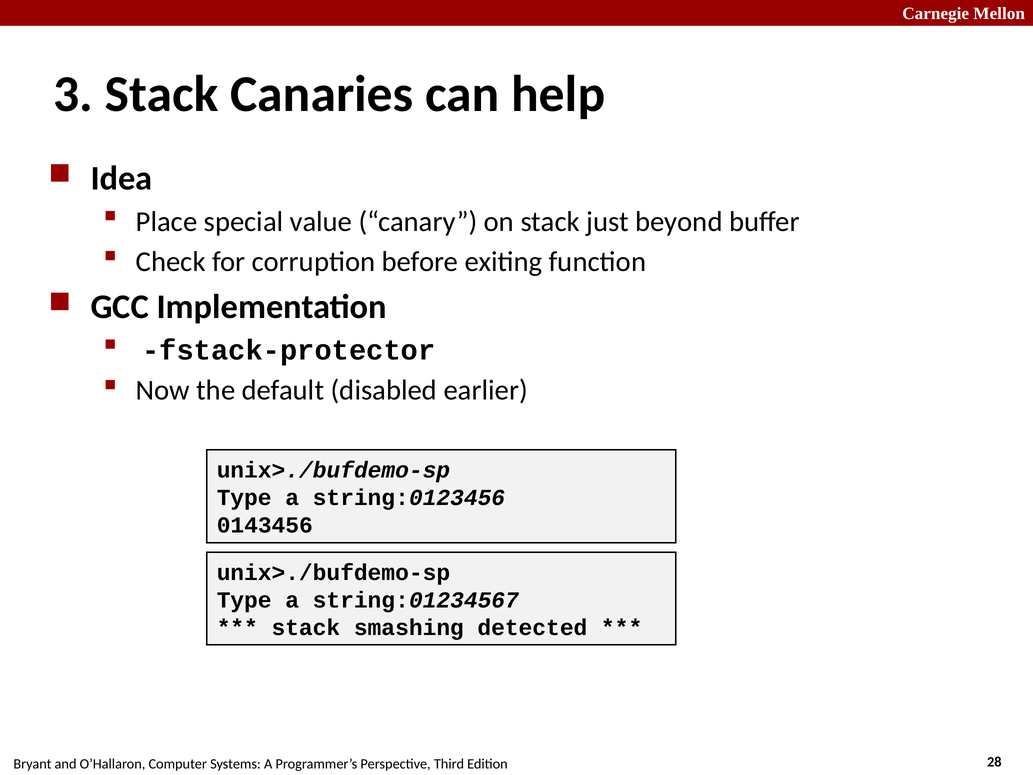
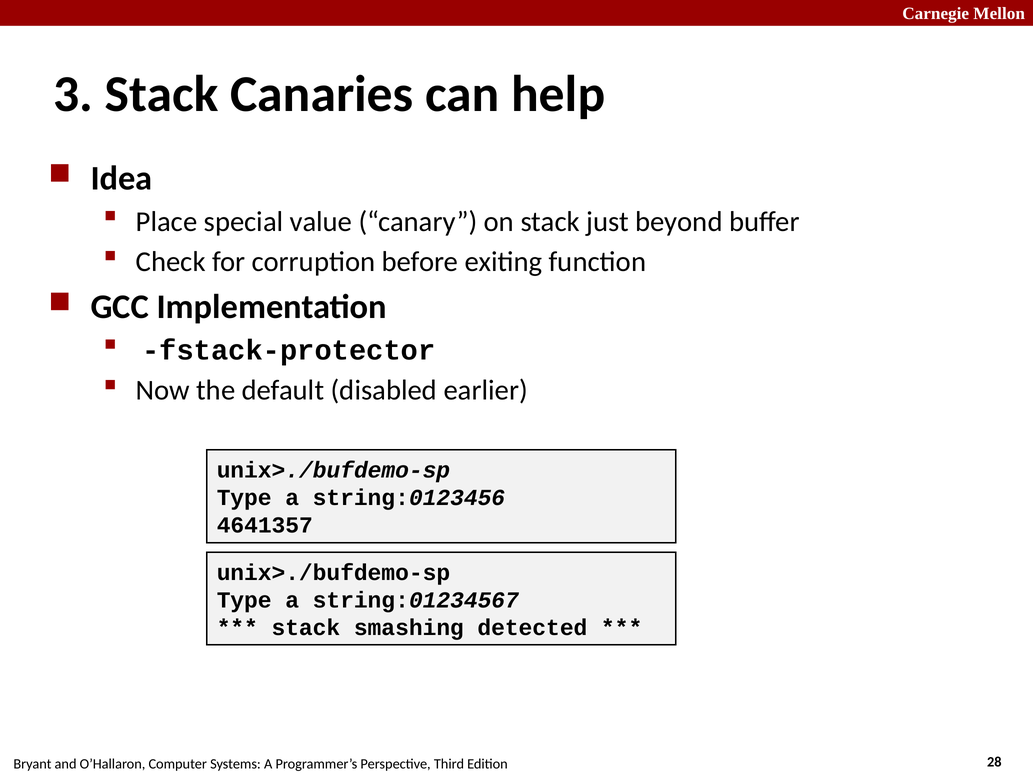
0143456: 0143456 -> 4641357 (265, 525)
